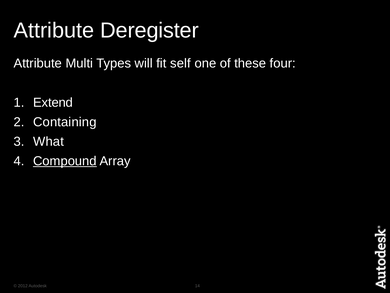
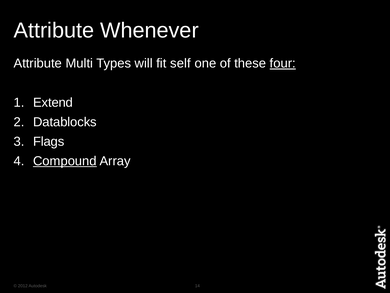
Deregister: Deregister -> Whenever (149, 30)
four underline: none -> present (283, 63)
Containing: Containing -> Datablocks (65, 122)
What: What -> Flags (49, 141)
